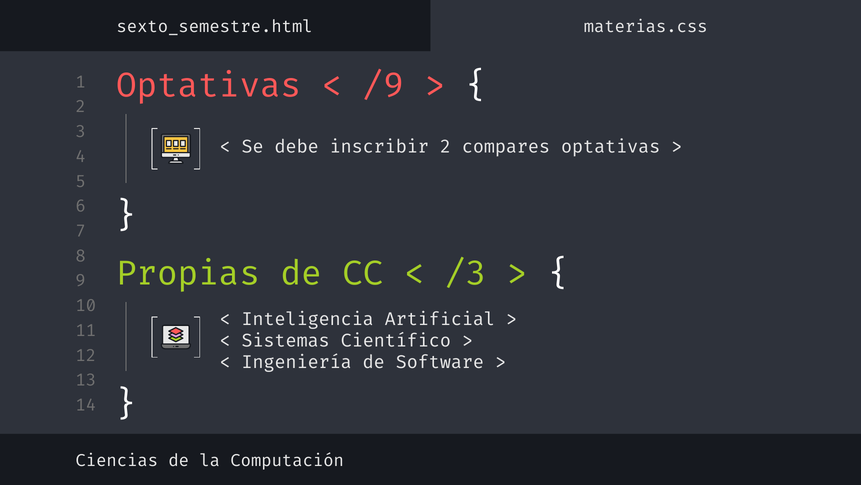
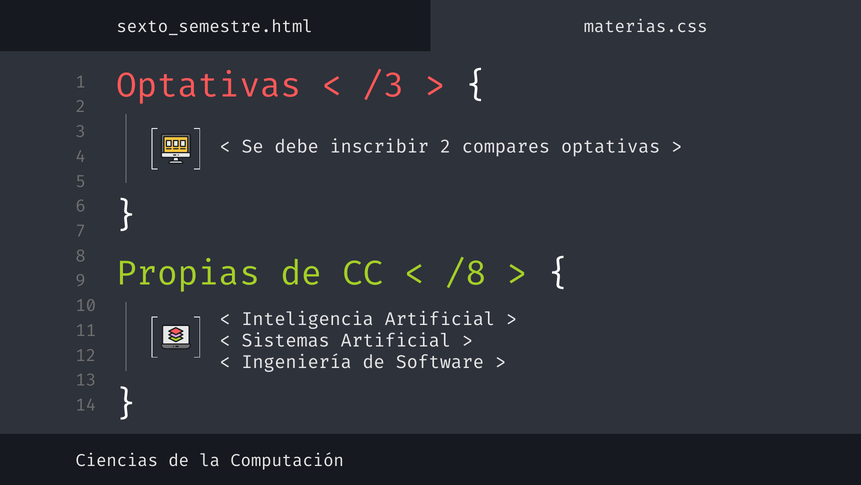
/9: /9 -> /3 (384, 86)
/3: /3 -> /8 (466, 273)
Sistemas Científico: Científico -> Artificial (396, 340)
